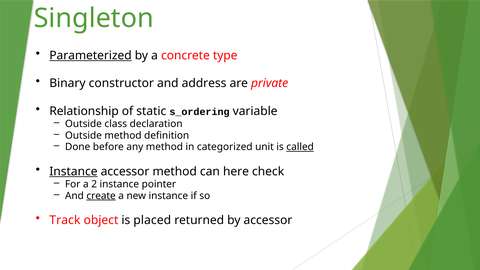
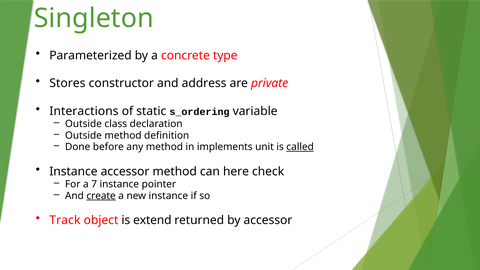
Parameterized underline: present -> none (91, 55)
Binary: Binary -> Stores (67, 83)
Relationship: Relationship -> Interactions (84, 111)
categorized: categorized -> implements (225, 147)
Instance underline: present -> none (73, 171)
2: 2 -> 7 (94, 184)
placed: placed -> extend (152, 220)
